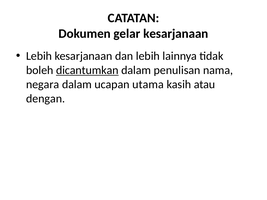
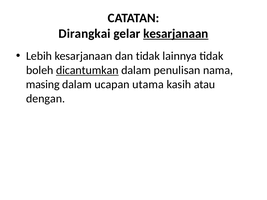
Dokumen: Dokumen -> Dirangkai (85, 34)
kesarjanaan underline: none -> present (176, 34)
dan lebih: lebih -> tidak (148, 56)
negara: negara -> masing (43, 84)
